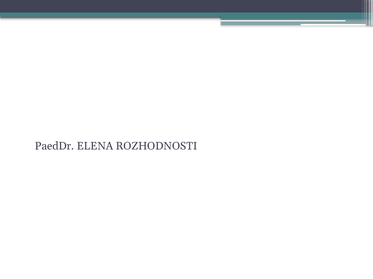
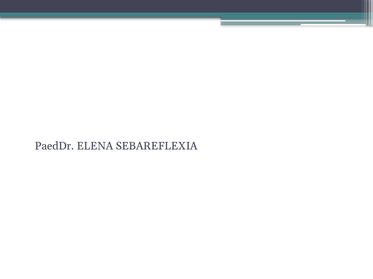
ROZHODNOSTI: ROZHODNOSTI -> SEBAREFLEXIA (157, 146)
